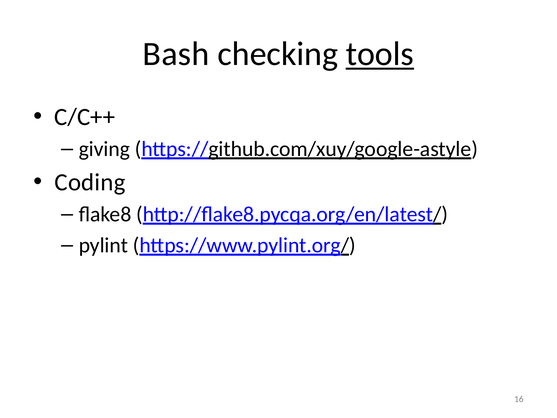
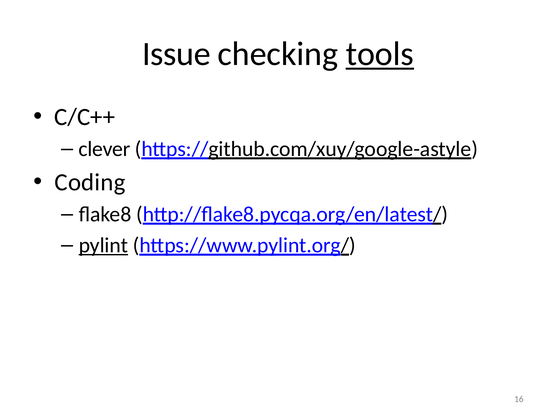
Bash: Bash -> Issue (176, 54)
giving: giving -> clever (104, 149)
pylint underline: none -> present (103, 245)
